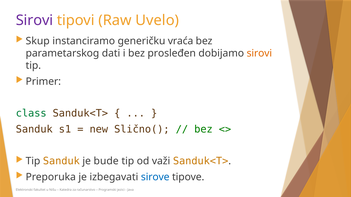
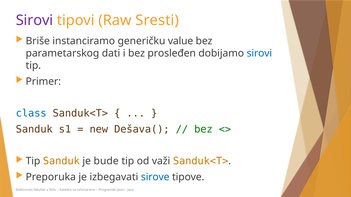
Uvelo: Uvelo -> Sresti (157, 20)
Skup: Skup -> Briše (38, 41)
vraća: vraća -> value (181, 41)
sirovi colour: orange -> blue (259, 53)
class colour: green -> blue (31, 114)
Slično(: Slično( -> Dešava( (142, 129)
